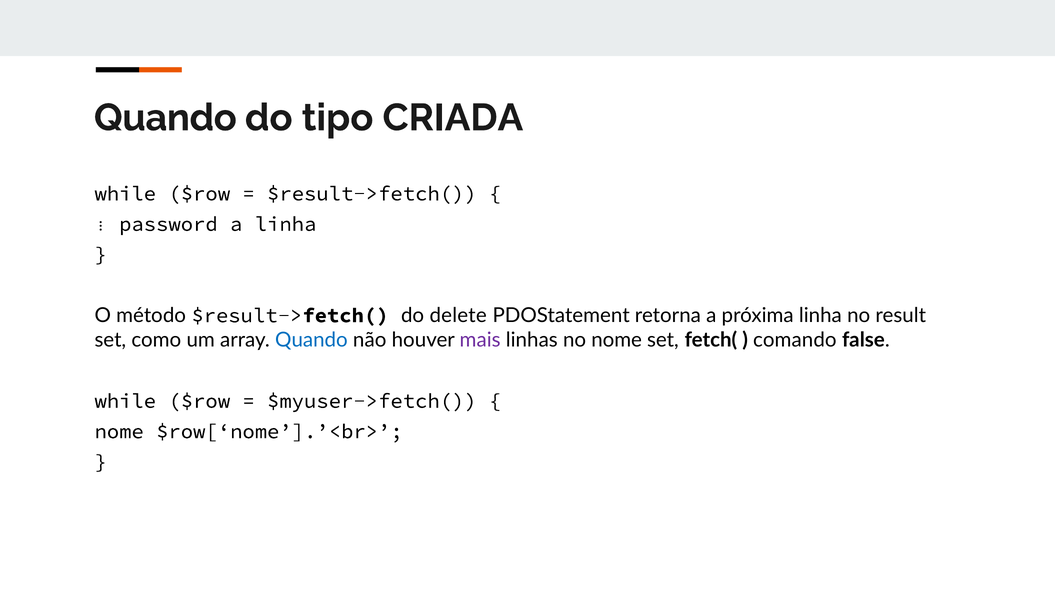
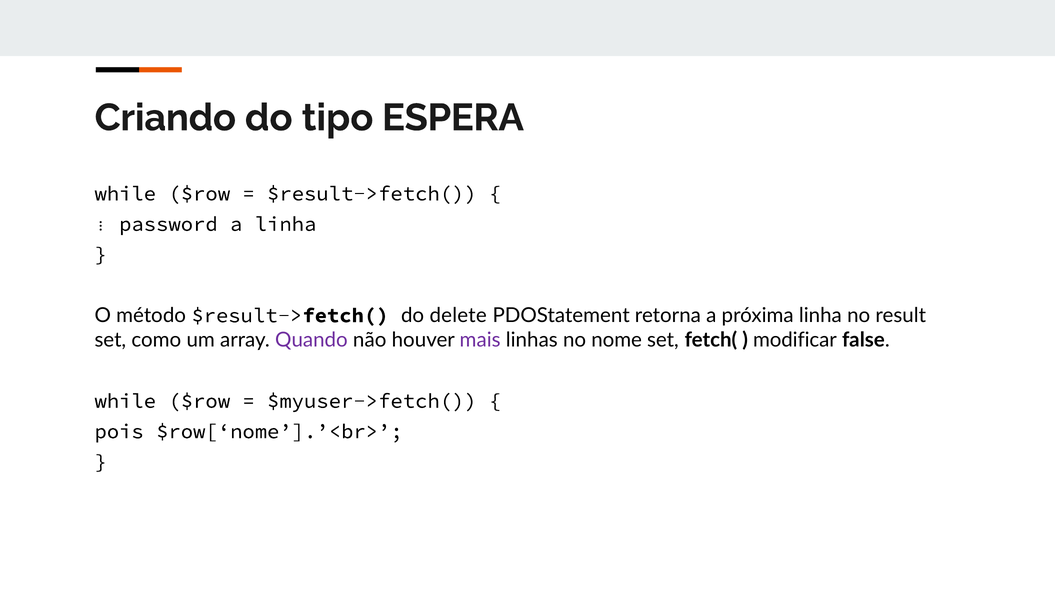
Quando: Quando -> Criando (165, 118)
CRIADA: CRIADA -> ESPERA (453, 118)
Quando colour: blue -> purple (311, 340)
comando: comando -> modificar (795, 340)
nome: nome -> pois (119, 432)
